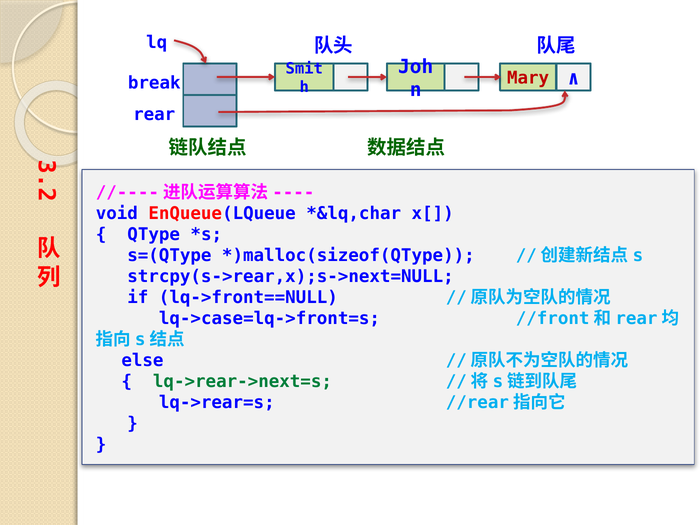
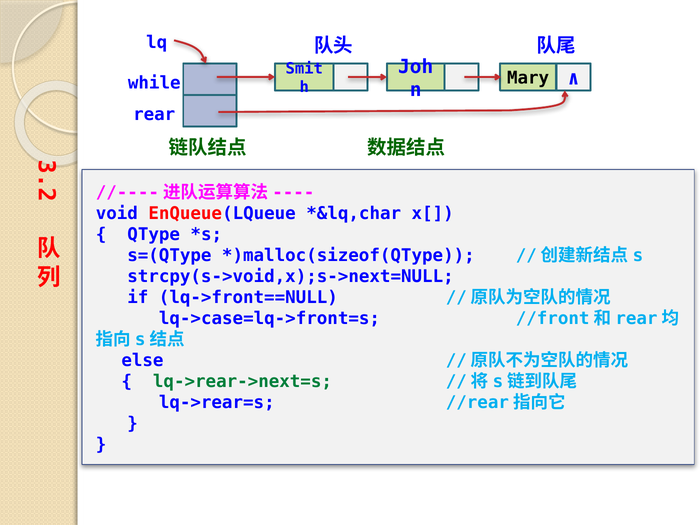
Mary colour: red -> black (528, 78)
break: break -> while (154, 83)
strcpy(s->rear,x);s->next=NULL: strcpy(s->rear,x);s->next=NULL -> strcpy(s->void,x);s->next=NULL (290, 276)
